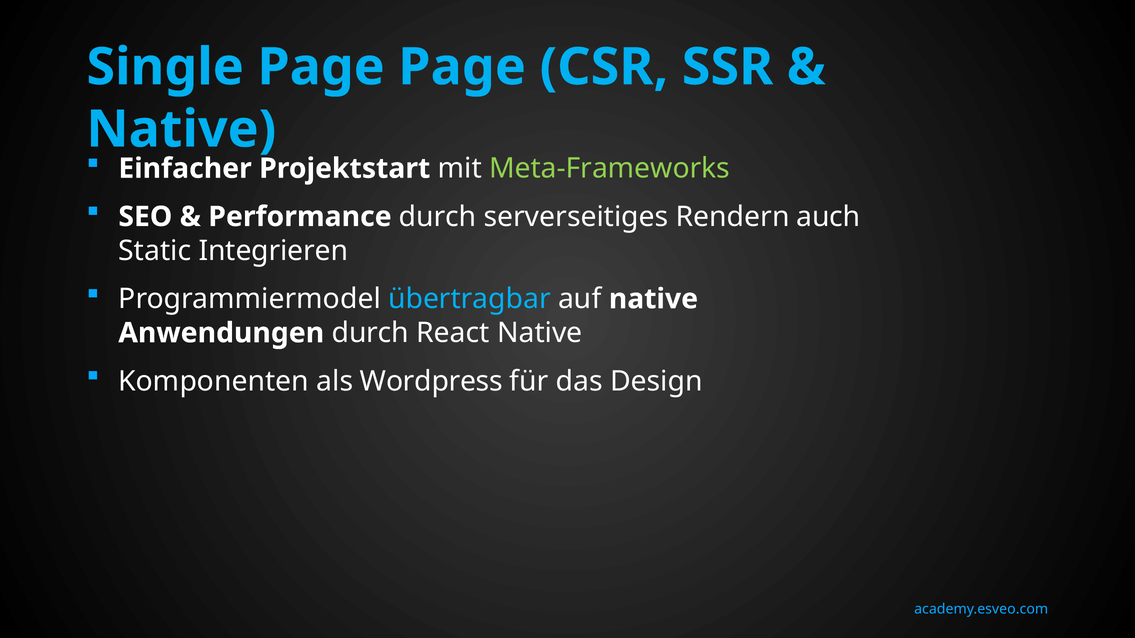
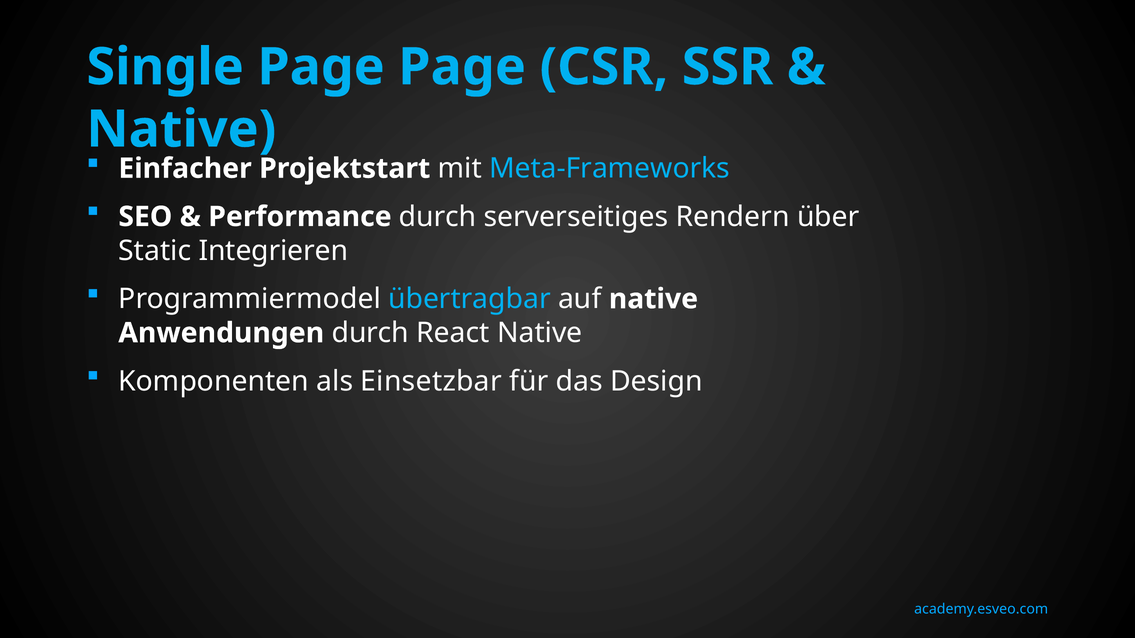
Meta-Frameworks colour: light green -> light blue (610, 169)
auch: auch -> über (828, 217)
Wordpress: Wordpress -> Einsetzbar (431, 381)
